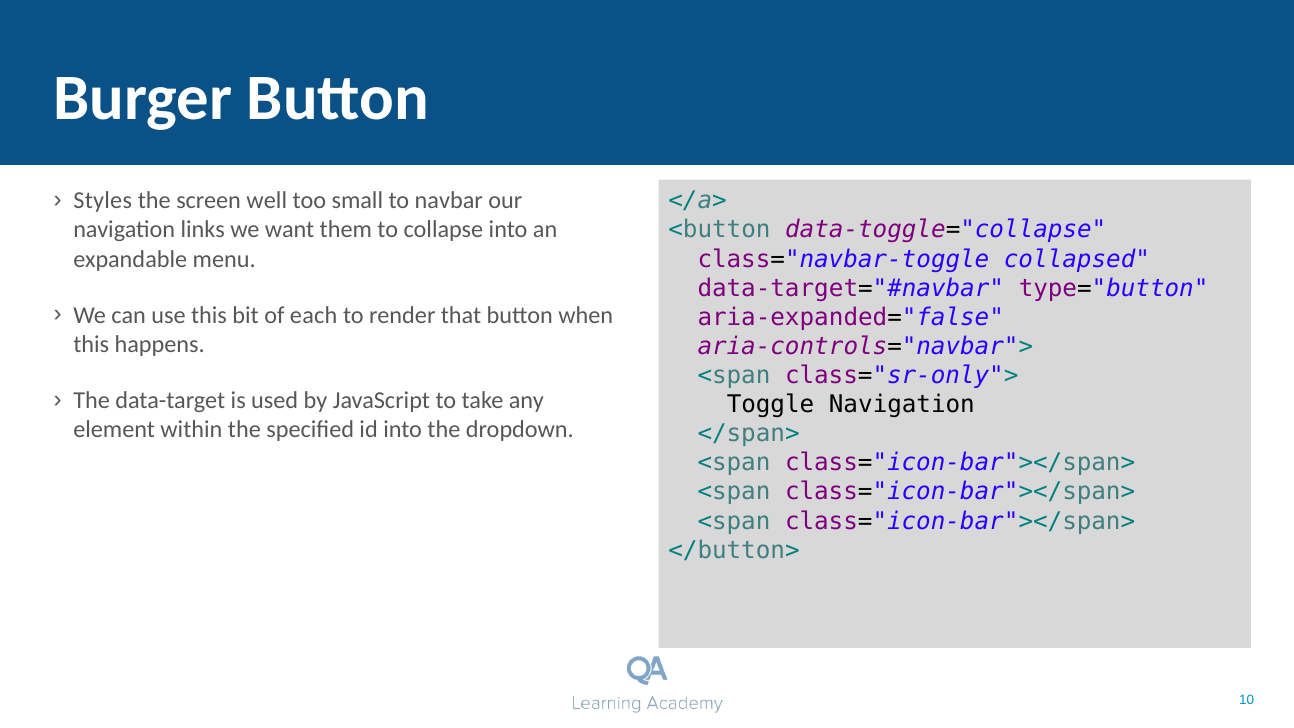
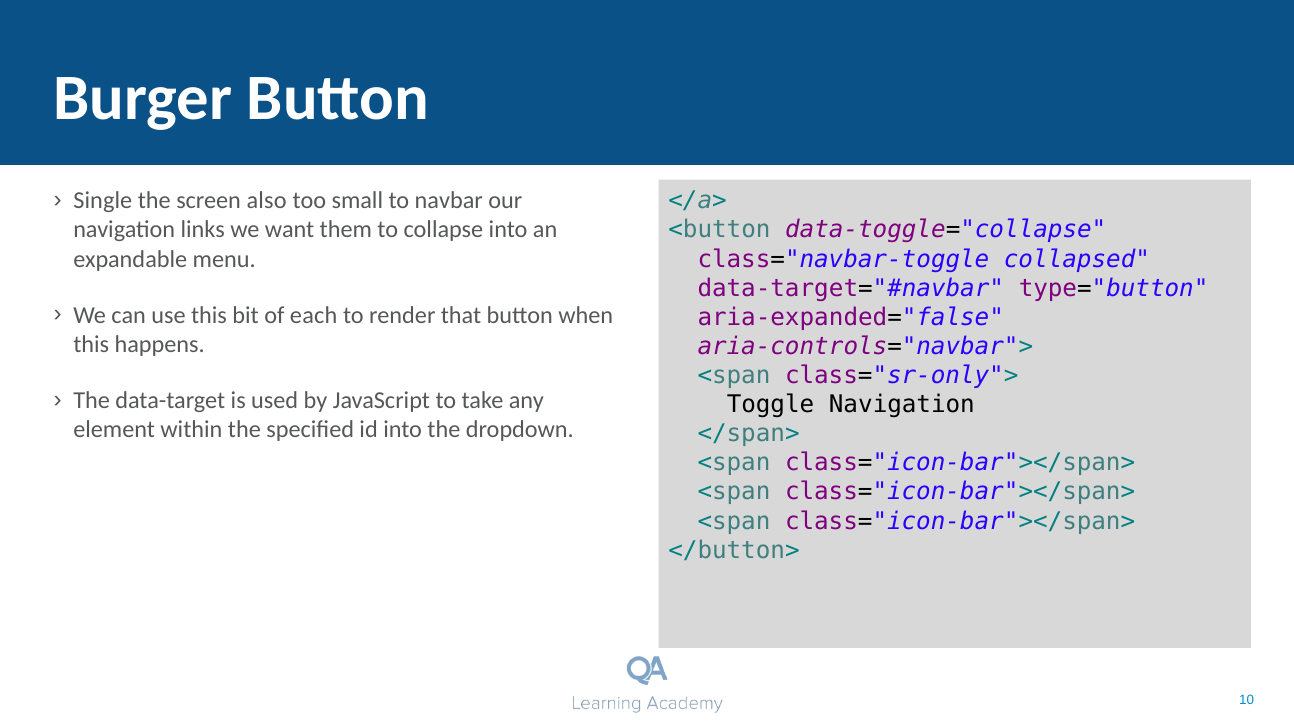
Styles: Styles -> Single (103, 201)
well: well -> also (267, 201)
